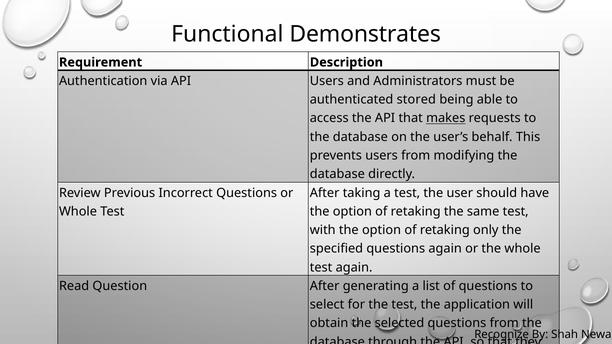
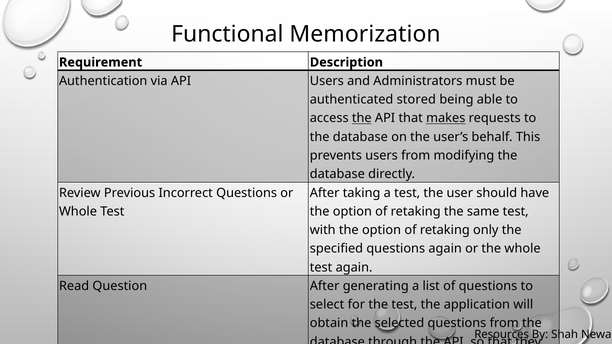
Demonstrates: Demonstrates -> Memorization (365, 34)
the underline: none -> present (362, 118)
Recognize: Recognize -> Resources (502, 335)
